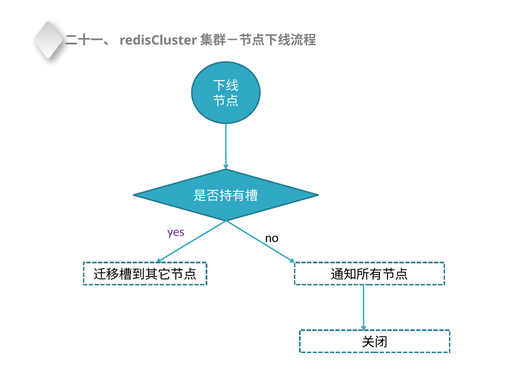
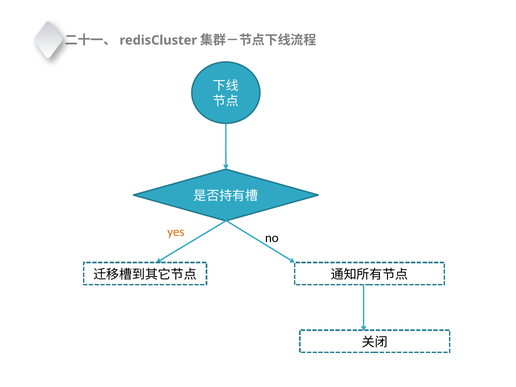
yes colour: purple -> orange (176, 232)
